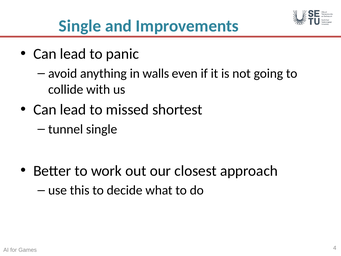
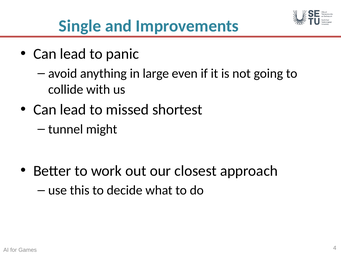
walls: walls -> large (156, 73)
tunnel single: single -> might (102, 129)
